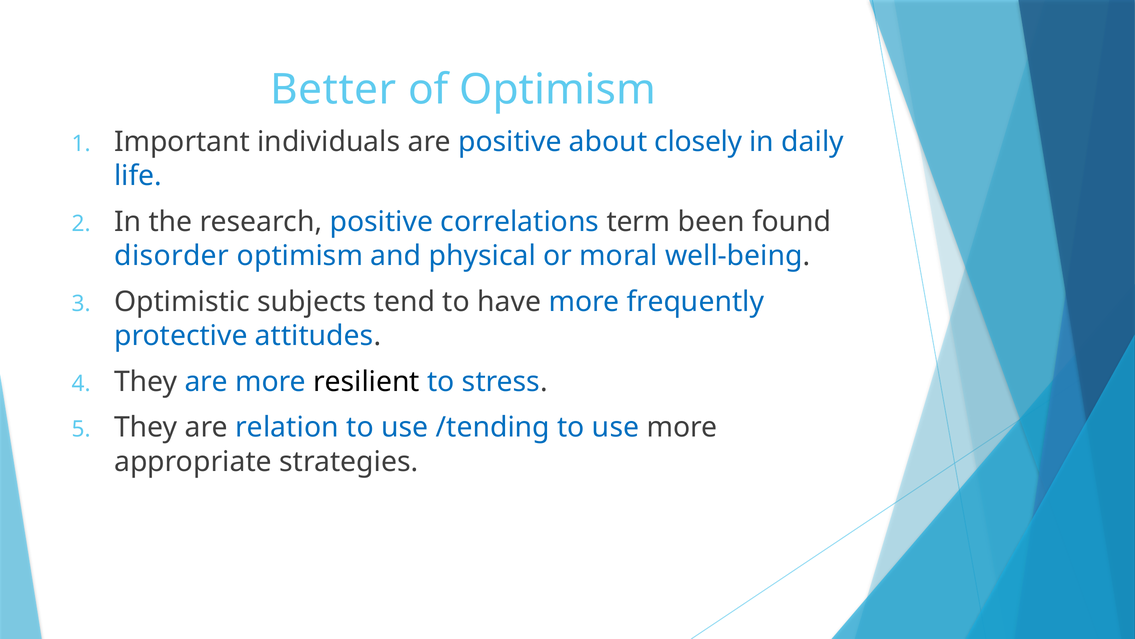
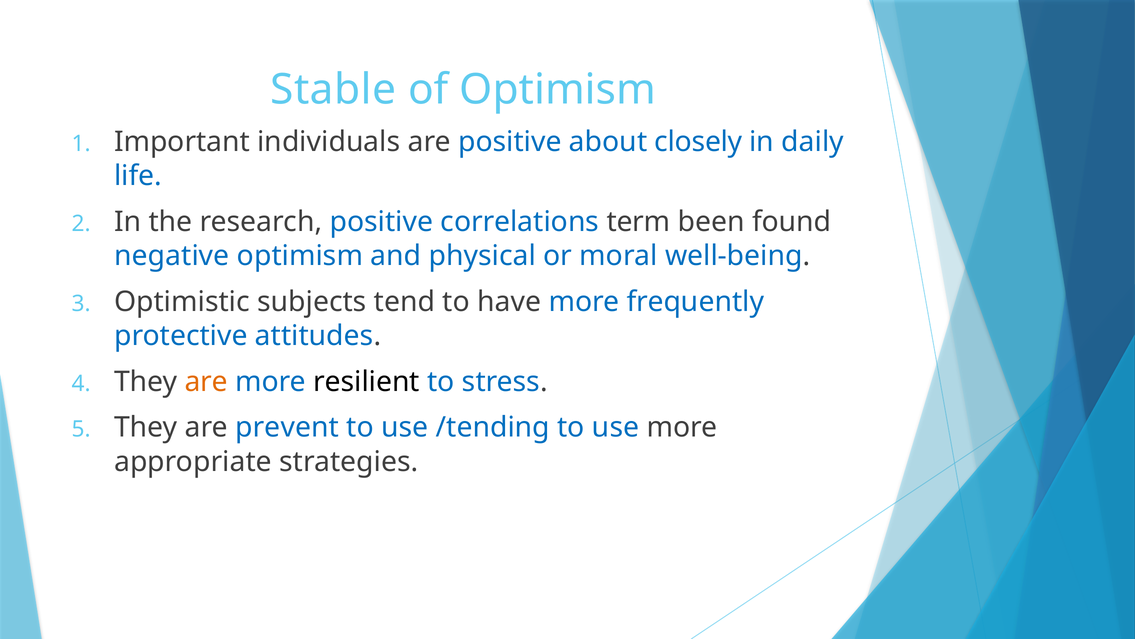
Better: Better -> Stable (333, 90)
disorder: disorder -> negative (172, 255)
are colour: blue -> orange (206, 381)
relation: relation -> prevent (287, 427)
